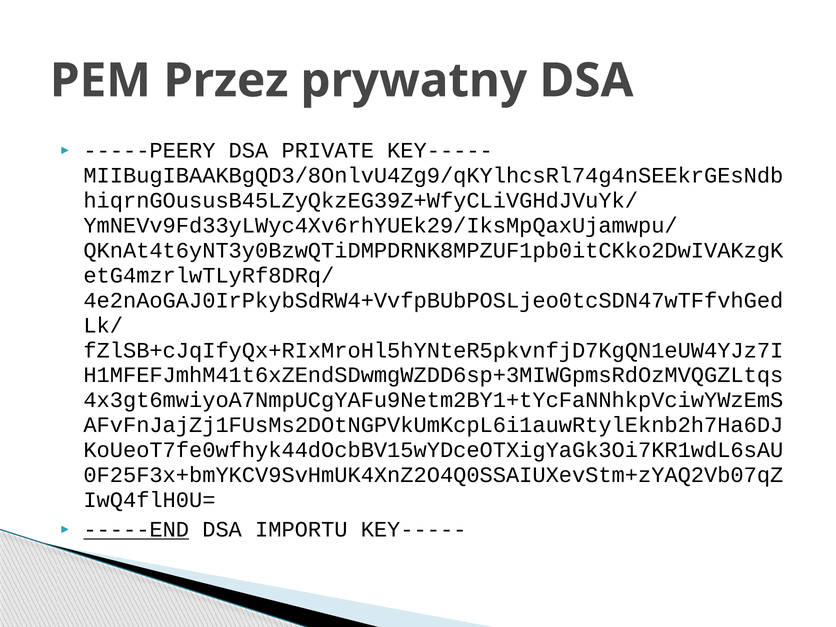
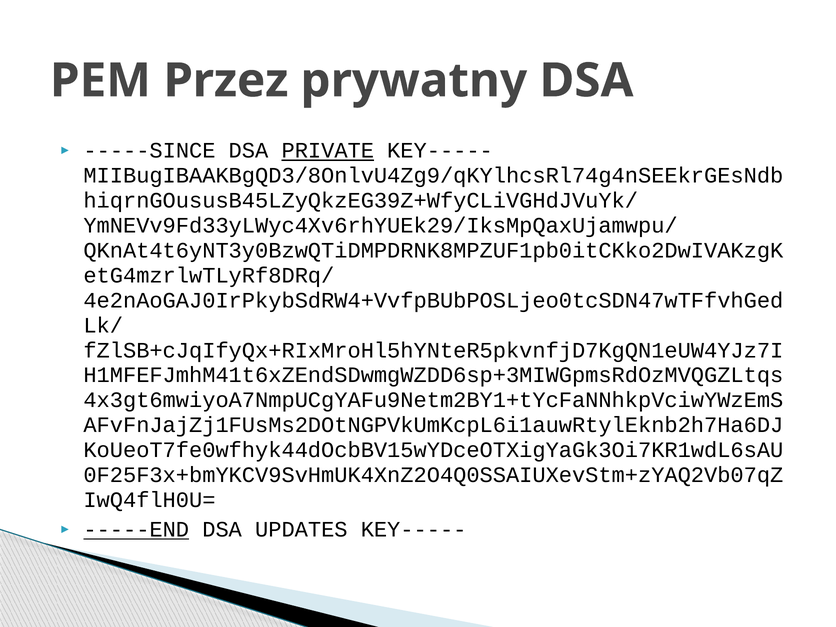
-----PEERY: -----PEERY -> -----SINCE (150, 151)
PRIVATE underline: none -> present (328, 151)
IMPORTU: IMPORTU -> UPDATES (301, 530)
